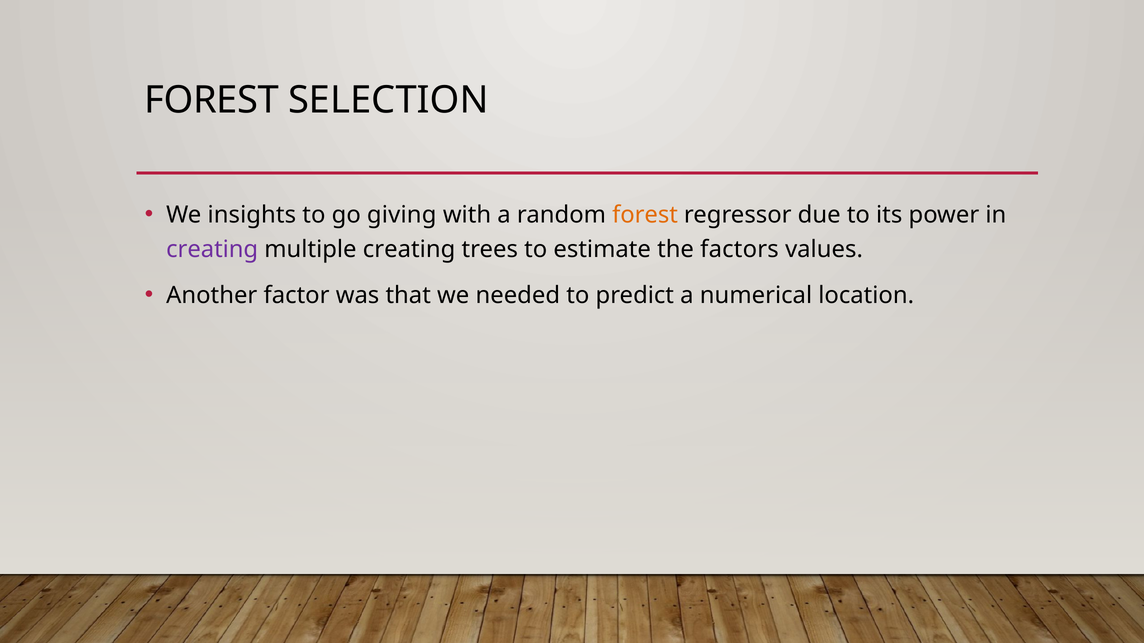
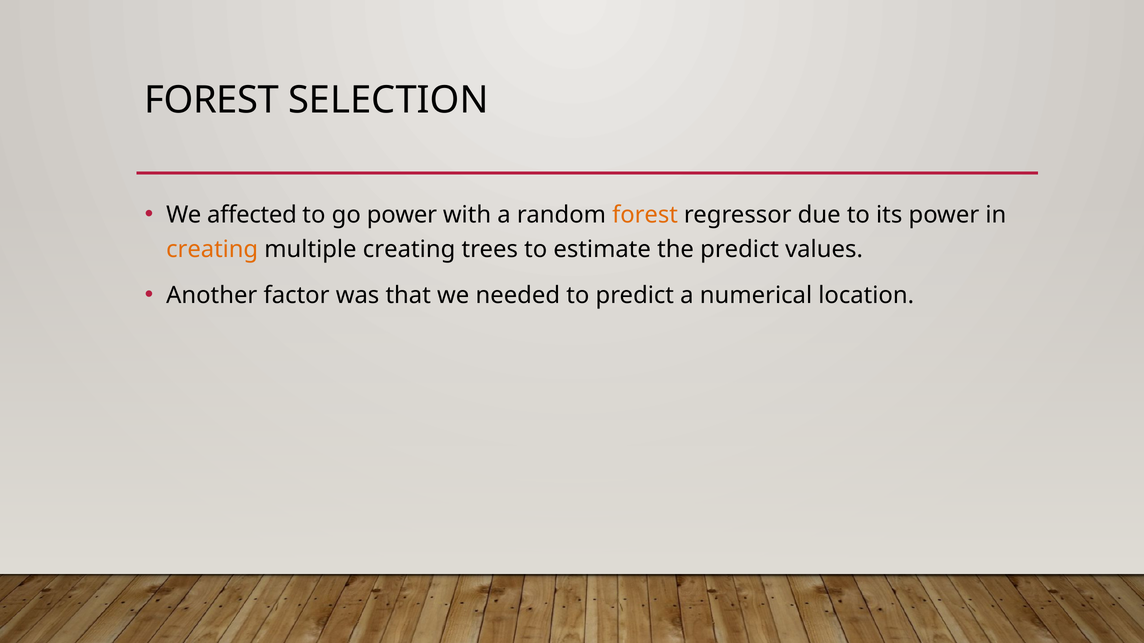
insights: insights -> affected (252, 215)
go giving: giving -> power (402, 215)
creating colour: purple -> orange (212, 249)
the factors: factors -> predict (740, 249)
